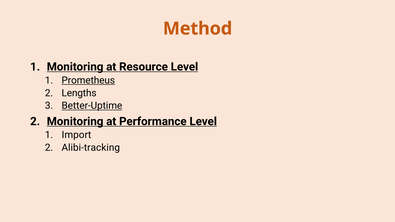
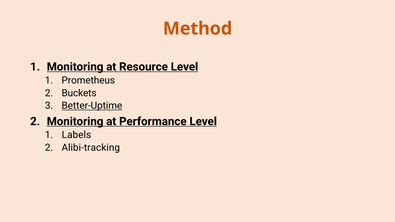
Prometheus underline: present -> none (88, 80)
Lengths: Lengths -> Buckets (79, 93)
Import: Import -> Labels (76, 135)
